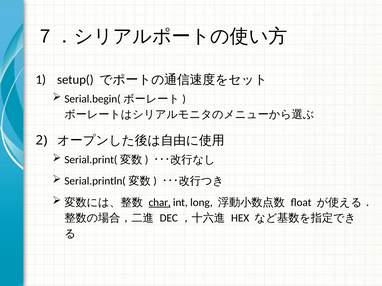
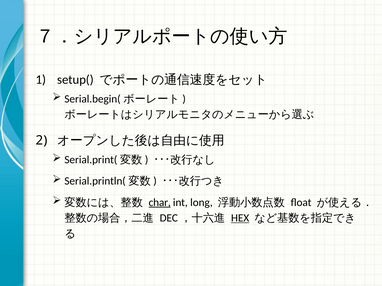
HEX underline: none -> present (240, 218)
